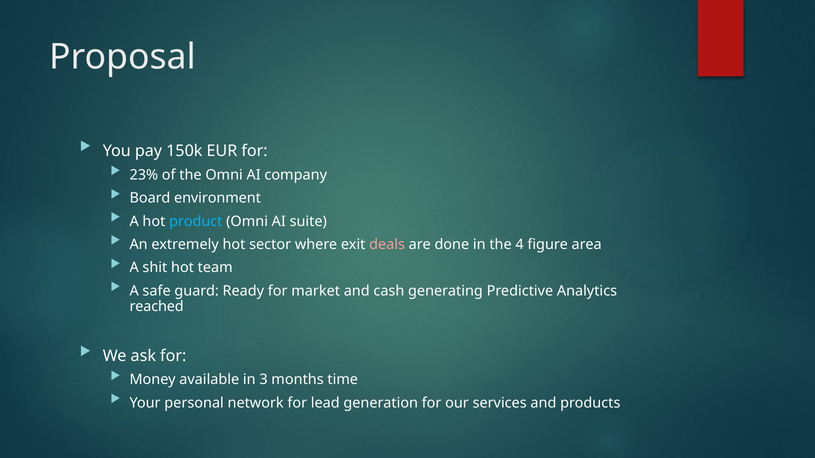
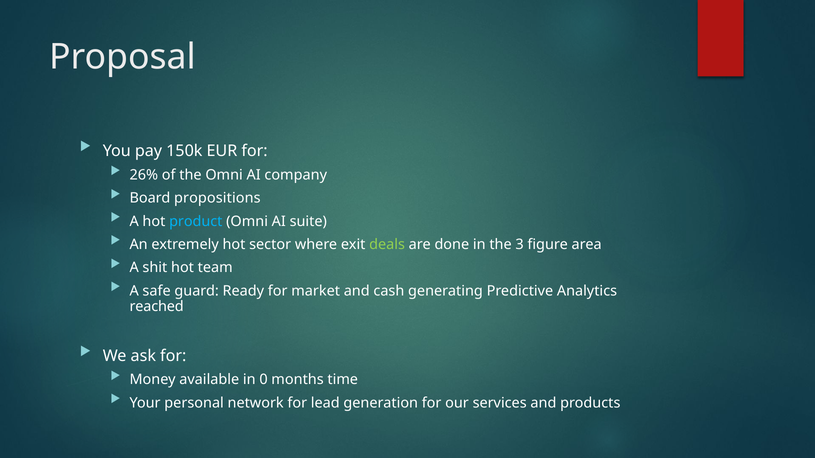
23%: 23% -> 26% (144, 175)
environment: environment -> propositions (217, 198)
deals colour: pink -> light green (387, 245)
4: 4 -> 3 (520, 245)
3: 3 -> 0 (264, 380)
